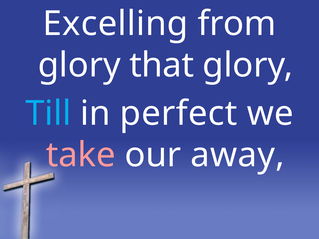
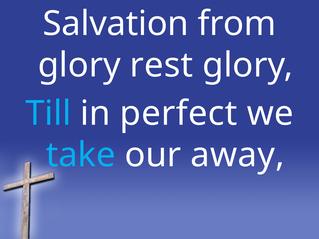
Excelling: Excelling -> Salvation (116, 24)
that: that -> rest (161, 65)
take colour: pink -> light blue (81, 155)
